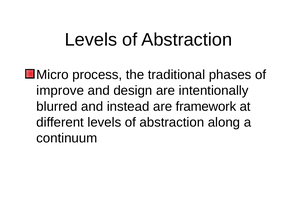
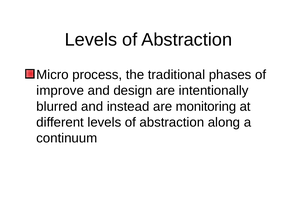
framework: framework -> monitoring (206, 106)
